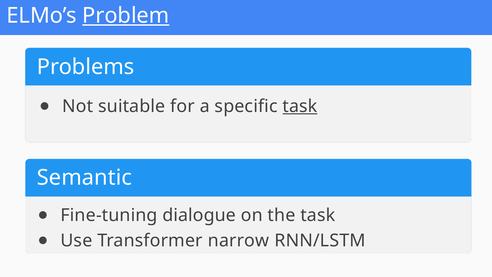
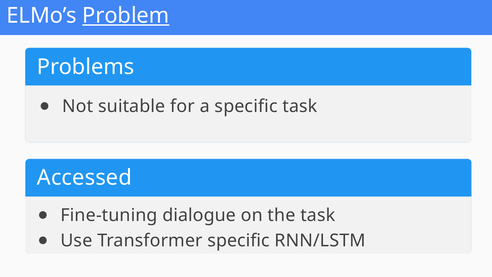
task underline: present -> none (300, 106)
Semantic: Semantic -> Accessed (84, 177)
Transformer narrow: narrow -> specific (239, 240)
